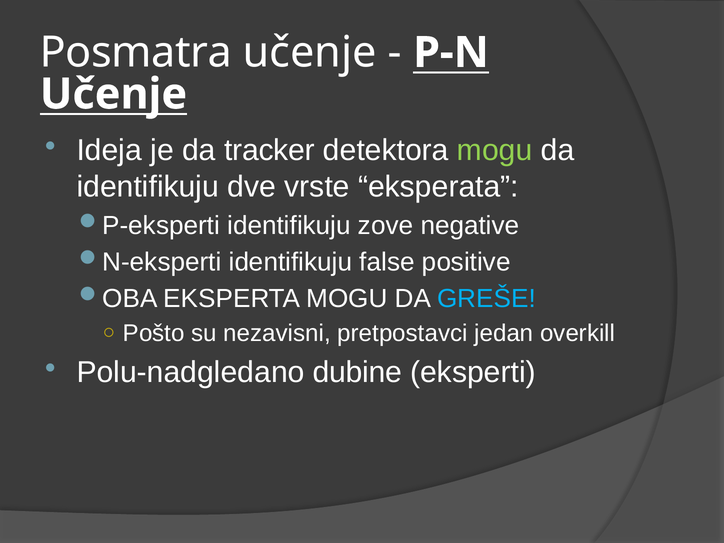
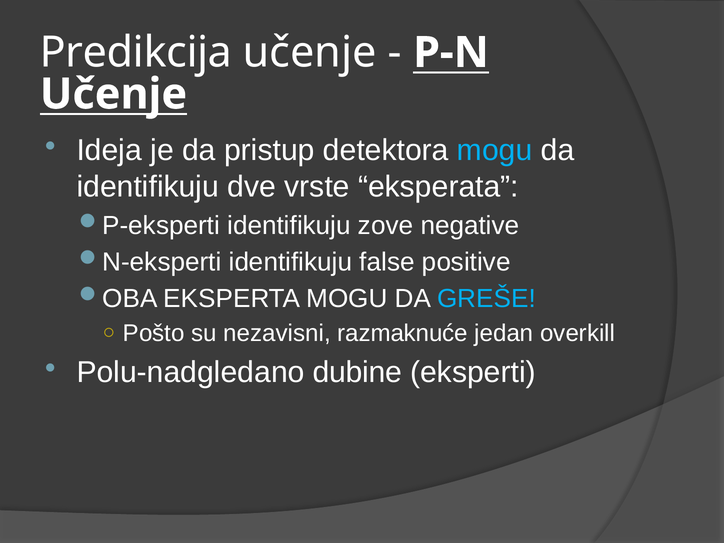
Posmatra: Posmatra -> Predikcija (136, 53)
tracker: tracker -> pristup (269, 150)
mogu colour: light green -> light blue (495, 150)
pretpostavci: pretpostavci -> razmaknuće (403, 333)
